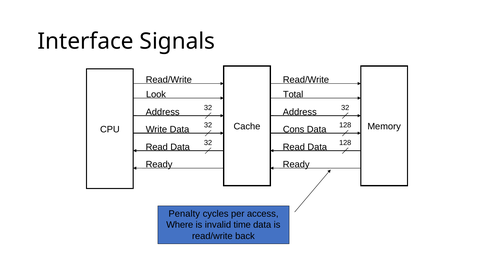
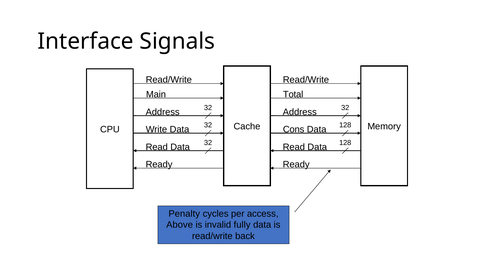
Look: Look -> Main (156, 94)
Where: Where -> Above (180, 225)
time: time -> fully (242, 225)
